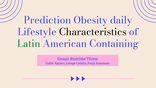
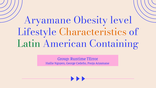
Prediction: Prediction -> Aryamane (47, 20)
daily: daily -> level (121, 20)
Characteristics colour: black -> orange (93, 32)
